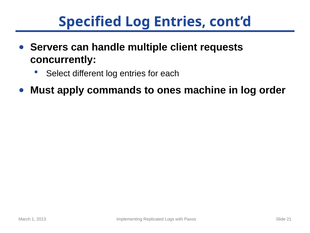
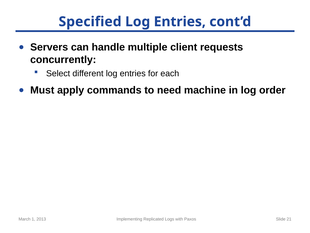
ones: ones -> need (169, 90)
